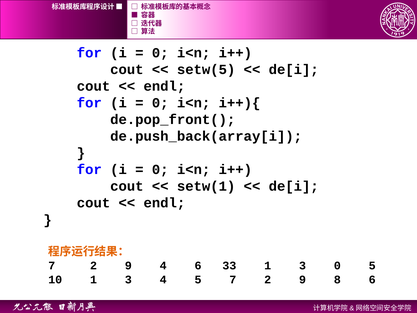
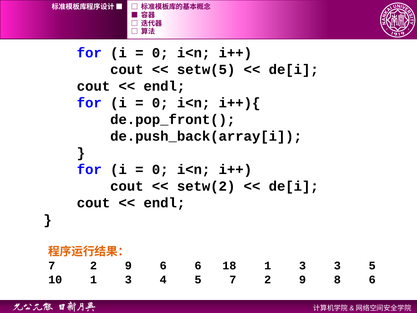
setw(1: setw(1 -> setw(2 (206, 186)
9 4: 4 -> 6 (163, 265)
33: 33 -> 18 (229, 265)
3 0: 0 -> 3 (337, 265)
